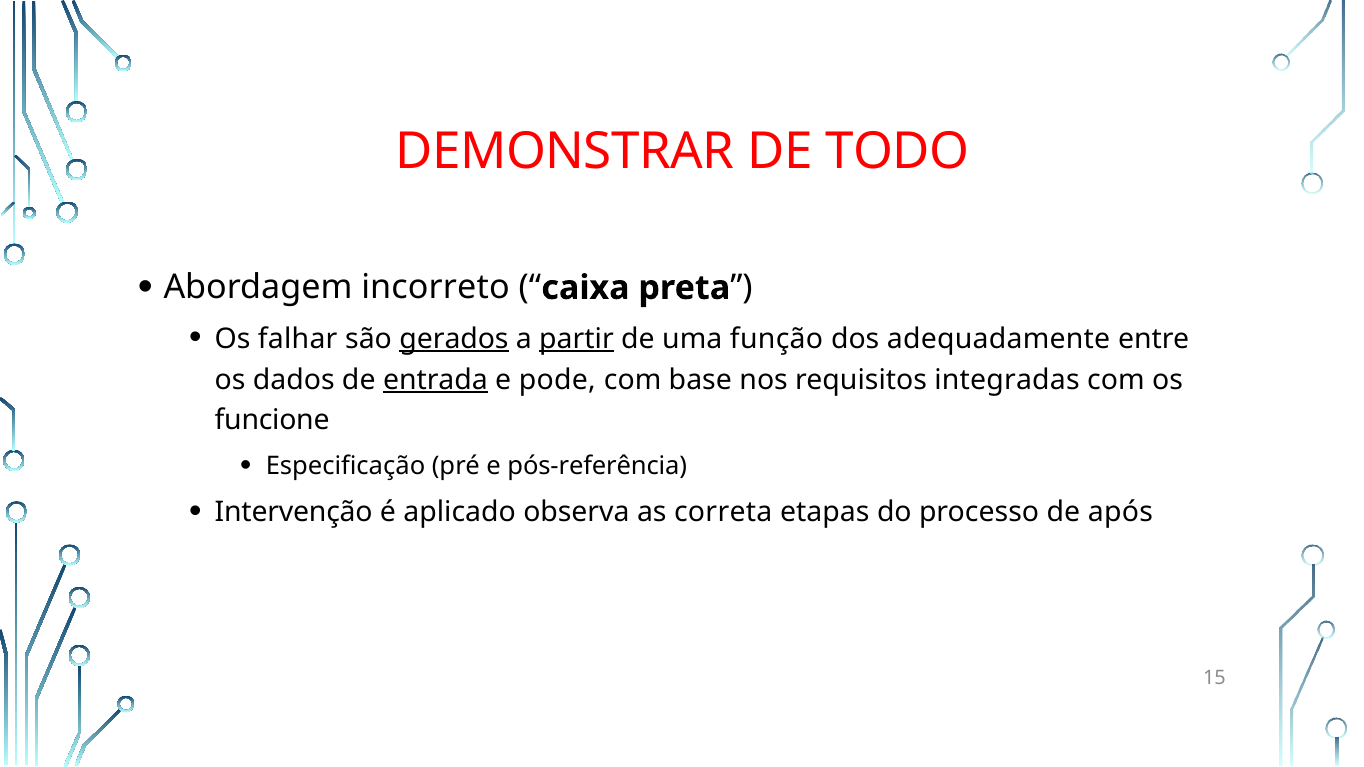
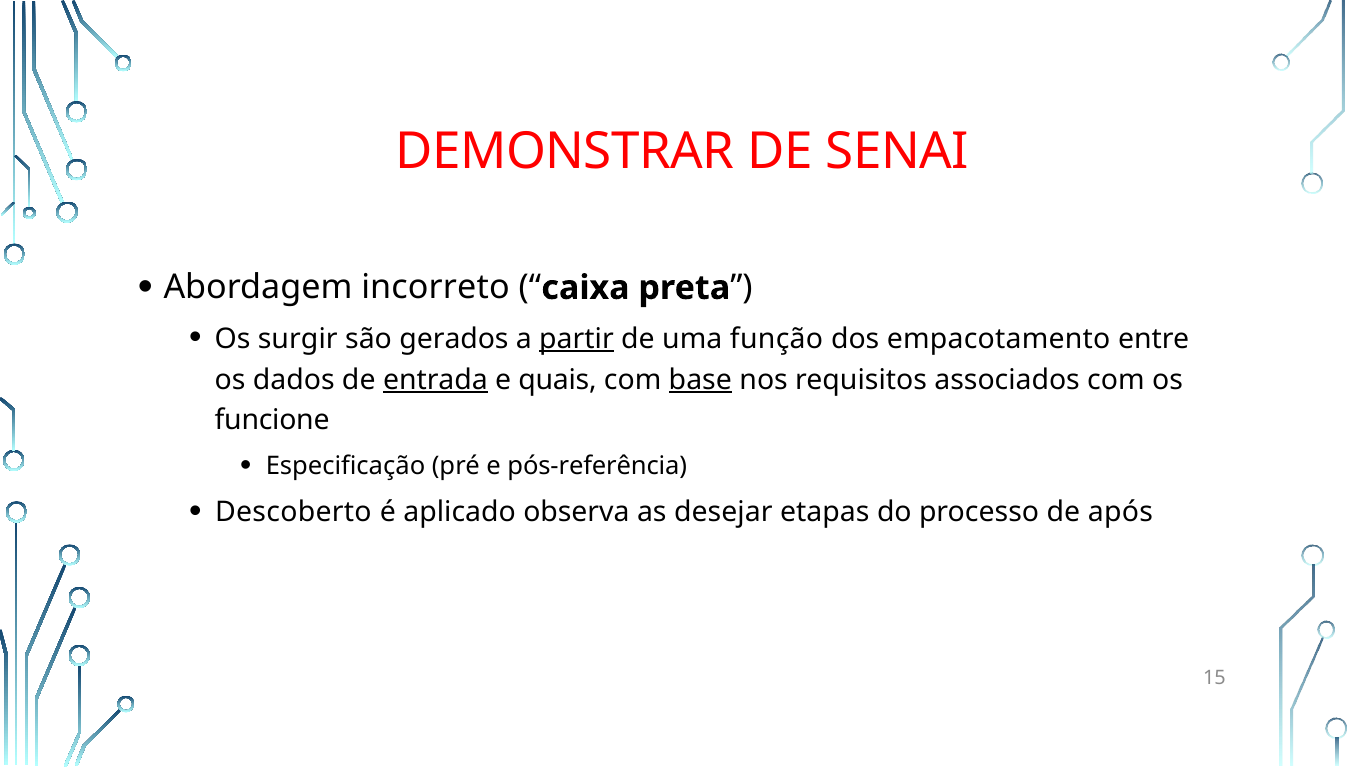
TODO: TODO -> SENAI (897, 152)
falhar: falhar -> surgir (298, 339)
gerados underline: present -> none (454, 339)
adequadamente: adequadamente -> empacotamento (999, 339)
pode: pode -> quais (558, 380)
base underline: none -> present (700, 380)
integradas: integradas -> associados (1007, 380)
Intervenção: Intervenção -> Descoberto (293, 513)
correta: correta -> desejar (723, 513)
